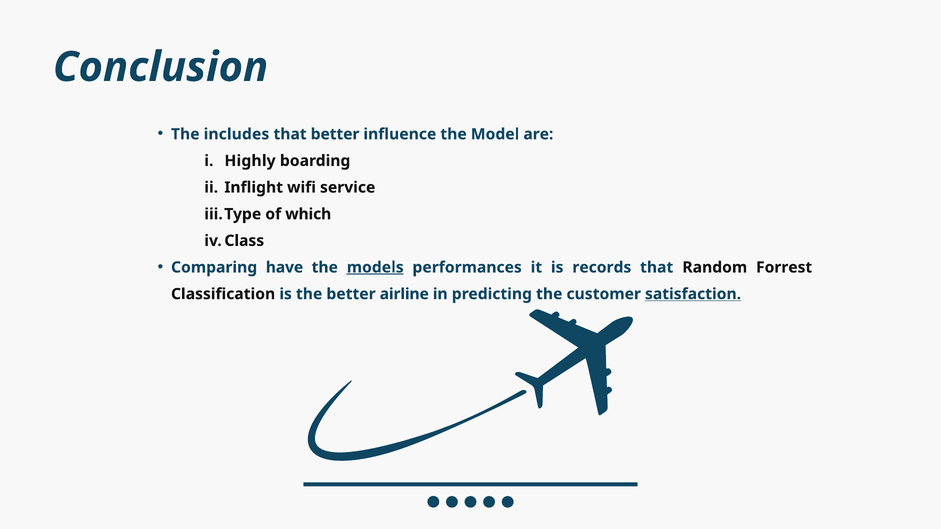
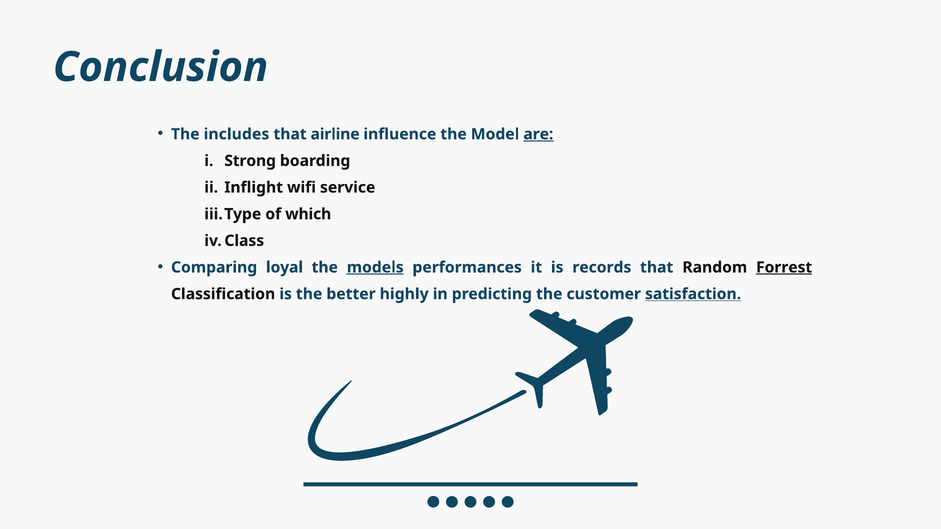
that better: better -> airline (335, 134)
are underline: none -> present (538, 134)
Highly: Highly -> Strong (250, 161)
have: have -> loyal (284, 268)
Forrest underline: none -> present (784, 268)
airline: airline -> highly (404, 294)
